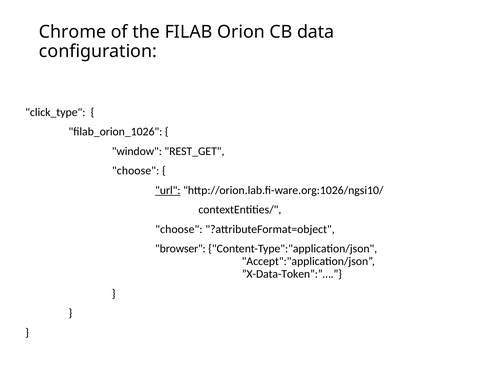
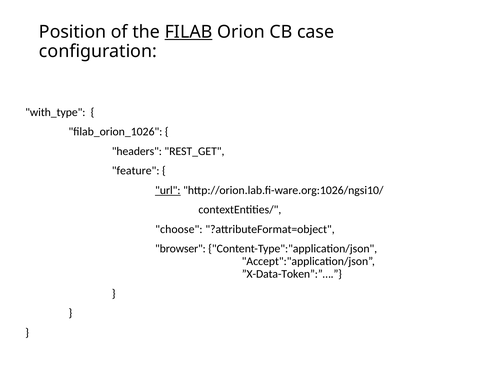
Chrome: Chrome -> Position (73, 32)
FILAB underline: none -> present (189, 32)
data: data -> case (316, 32)
click_type: click_type -> with_type (55, 112)
window: window -> headers (137, 151)
choose: choose -> feature (136, 171)
